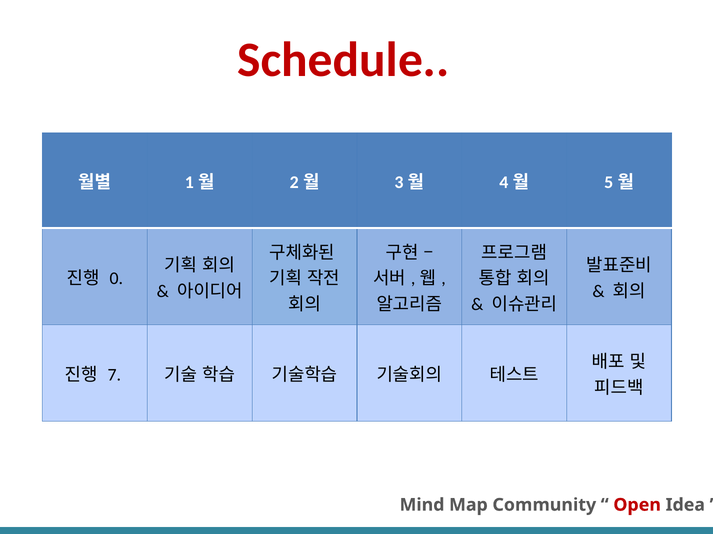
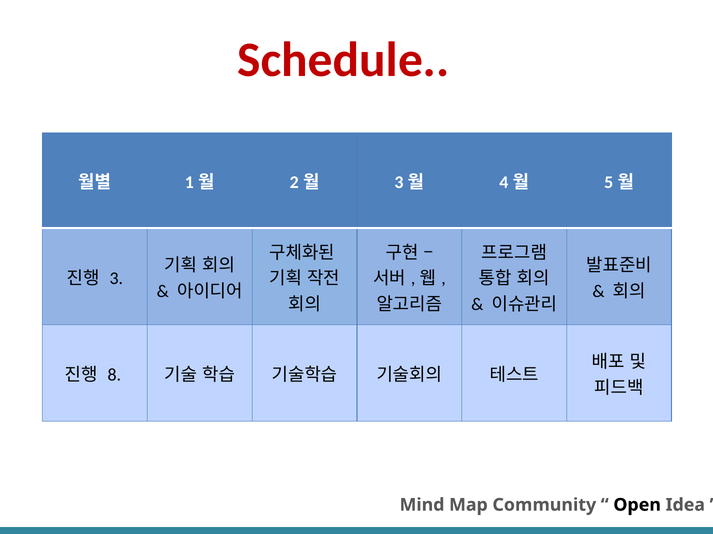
0: 0 -> 3 (116, 279)
7: 7 -> 8 (114, 375)
Open colour: red -> black (637, 506)
